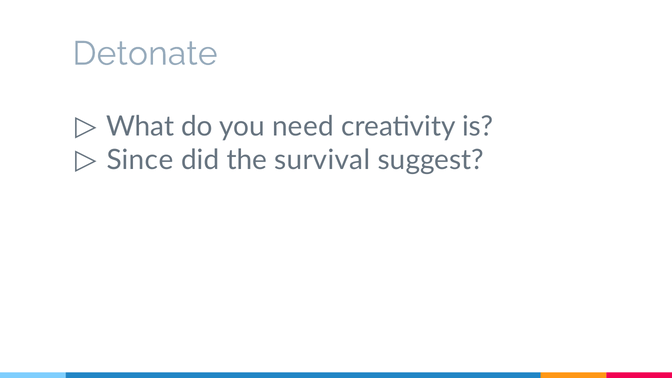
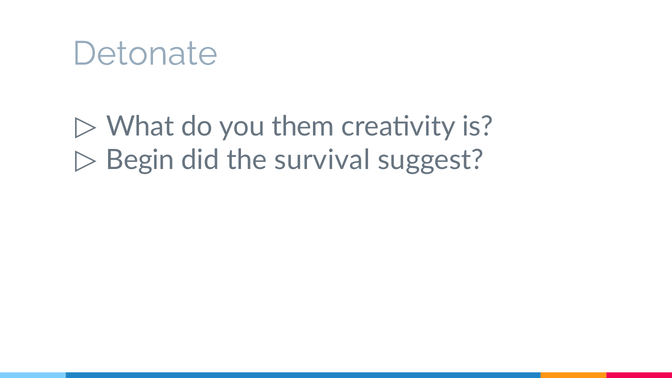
need: need -> them (303, 126)
Since: Since -> Begin (140, 160)
